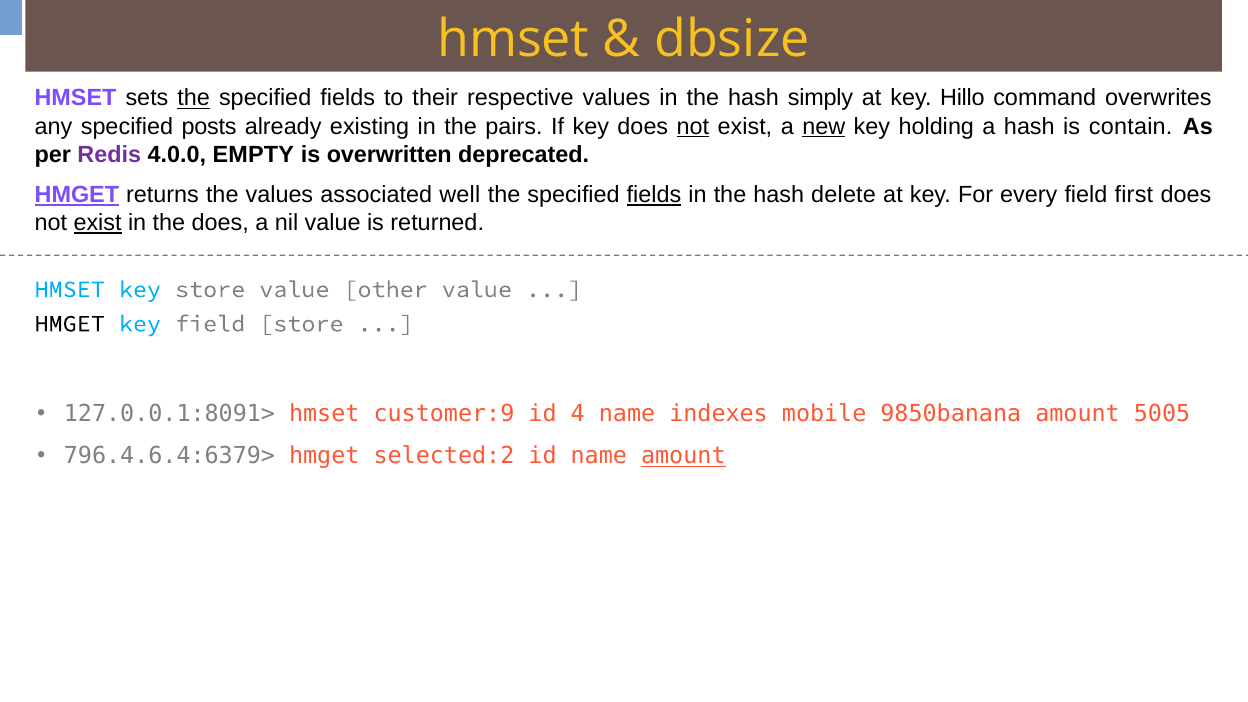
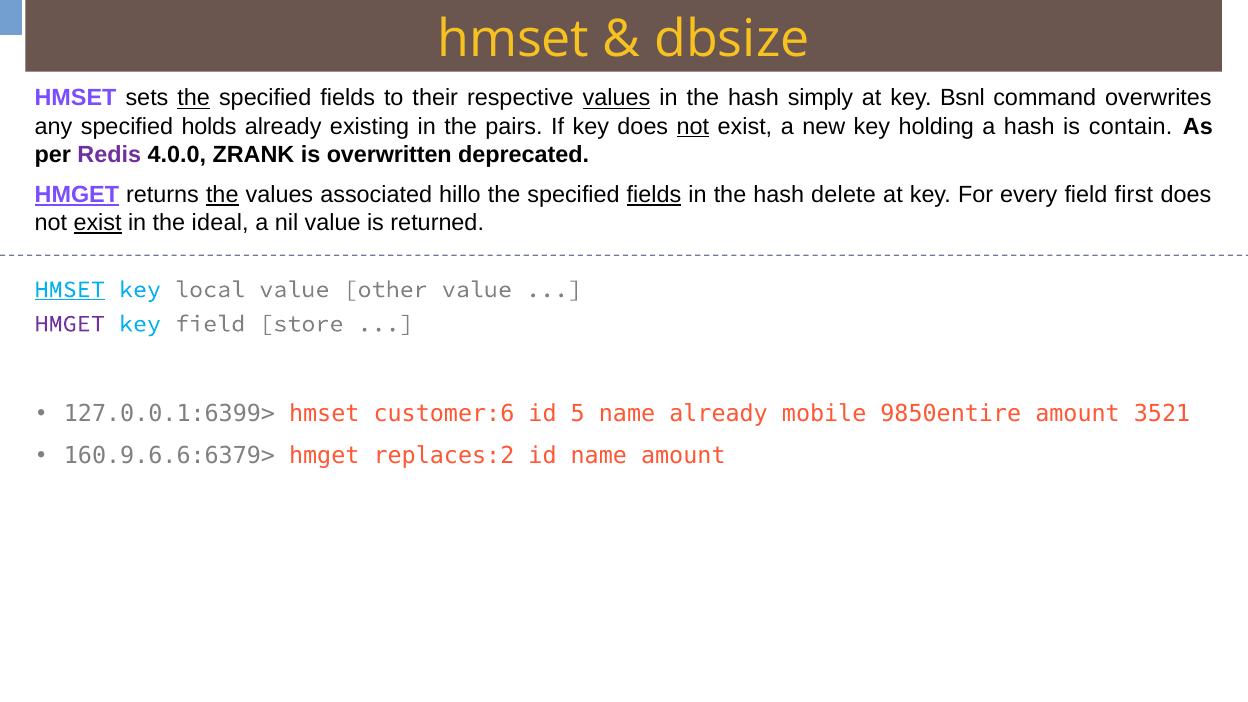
values underline: none -> present (616, 98)
Hillo: Hillo -> Bsnl (962, 98)
posts: posts -> holds (209, 126)
new underline: present -> none (824, 126)
EMPTY: EMPTY -> ZRANK (253, 154)
the underline: none -> present (222, 195)
well: well -> hillo (460, 195)
the does: does -> ideal (220, 223)
HMSET underline: none -> present (70, 289)
key store: store -> local (210, 289)
HMGET colour: black -> purple (70, 324)
127.0.0.1:8091>: 127.0.0.1:8091> -> 127.0.0.1:6399> (169, 414)
customer:9: customer:9 -> customer:6 (444, 414)
4: 4 -> 5 (578, 414)
name indexes: indexes -> already (719, 414)
9850banana: 9850banana -> 9850entire (951, 414)
5005: 5005 -> 3521 (1162, 414)
796.4.6.4:6379>: 796.4.6.4:6379> -> 160.9.6.6:6379> (169, 456)
selected:2: selected:2 -> replaces:2 (444, 456)
amount underline: present -> none (683, 456)
